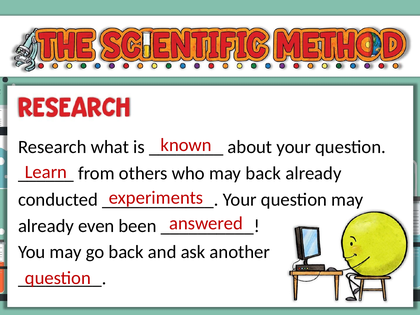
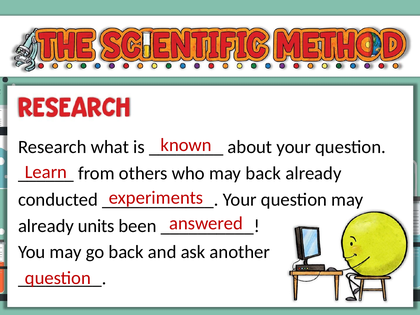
even: even -> units (96, 226)
